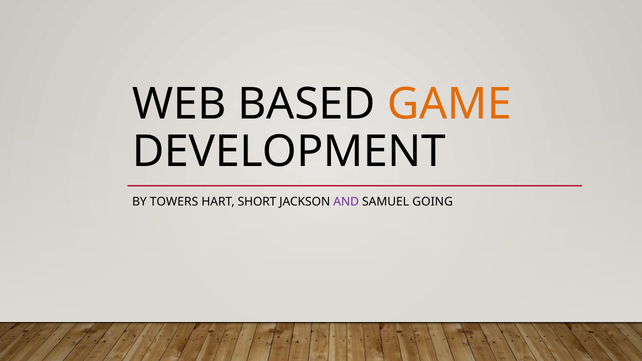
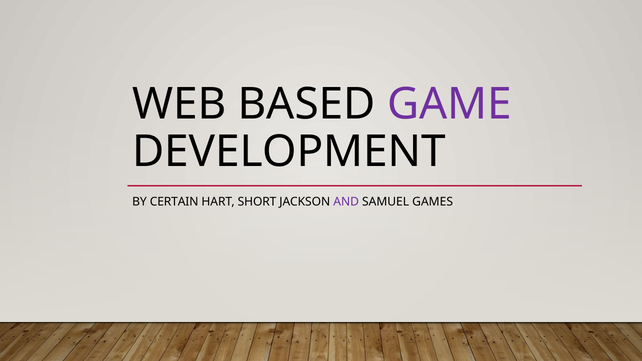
GAME colour: orange -> purple (449, 104)
TOWERS: TOWERS -> CERTAIN (174, 202)
GOING: GOING -> GAMES (433, 202)
